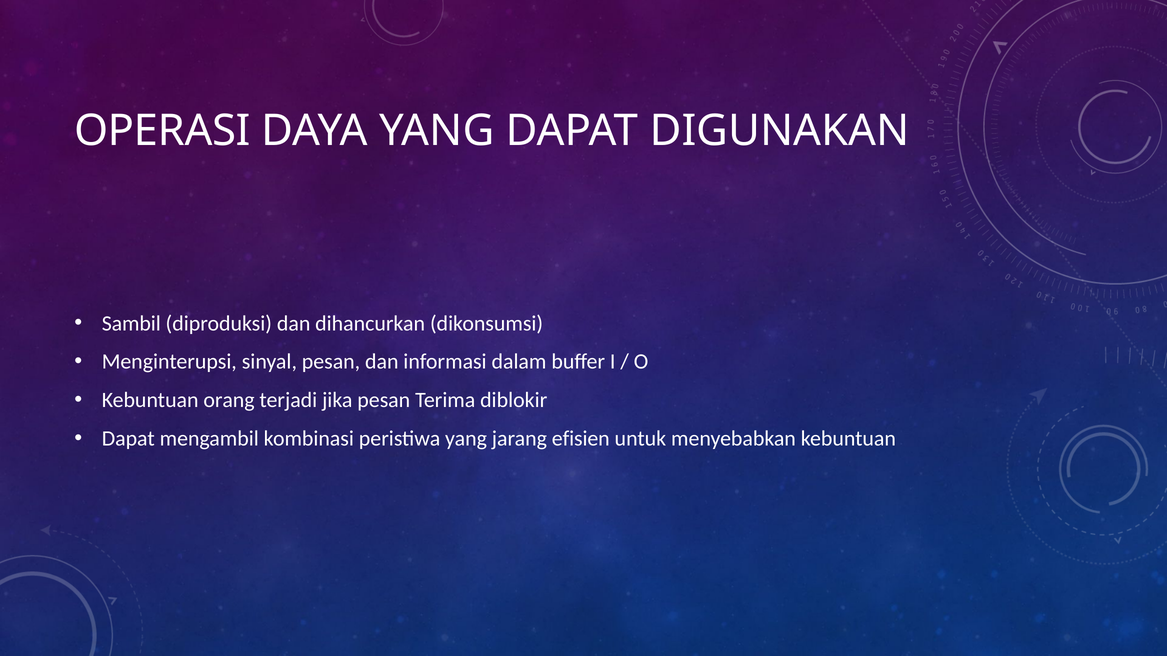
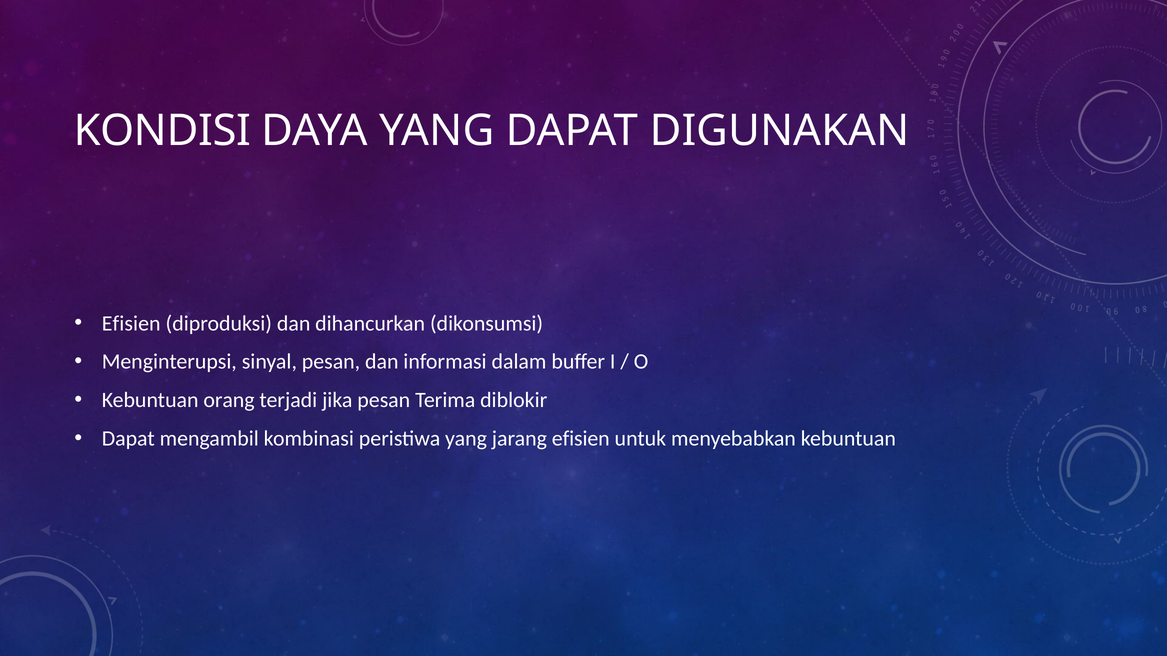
OPERASI: OPERASI -> KONDISI (162, 131)
Sambil: Sambil -> Efisien (131, 324)
